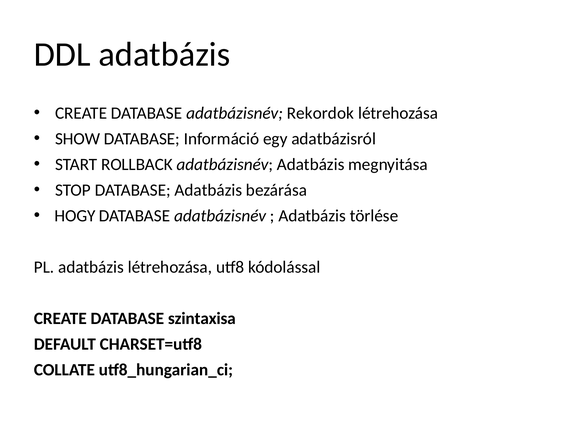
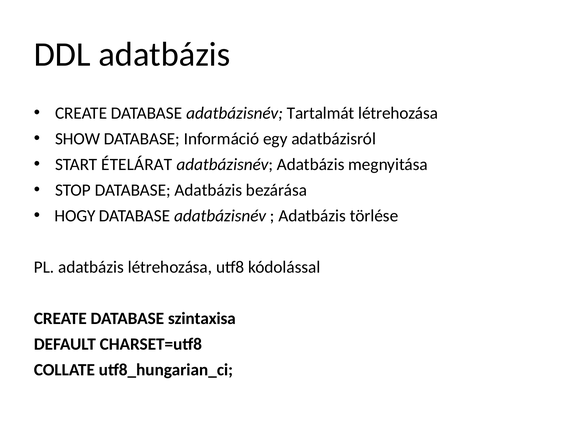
Rekordok: Rekordok -> Tartalmát (321, 113)
ROLLBACK: ROLLBACK -> ÉTELÁRAT (137, 164)
